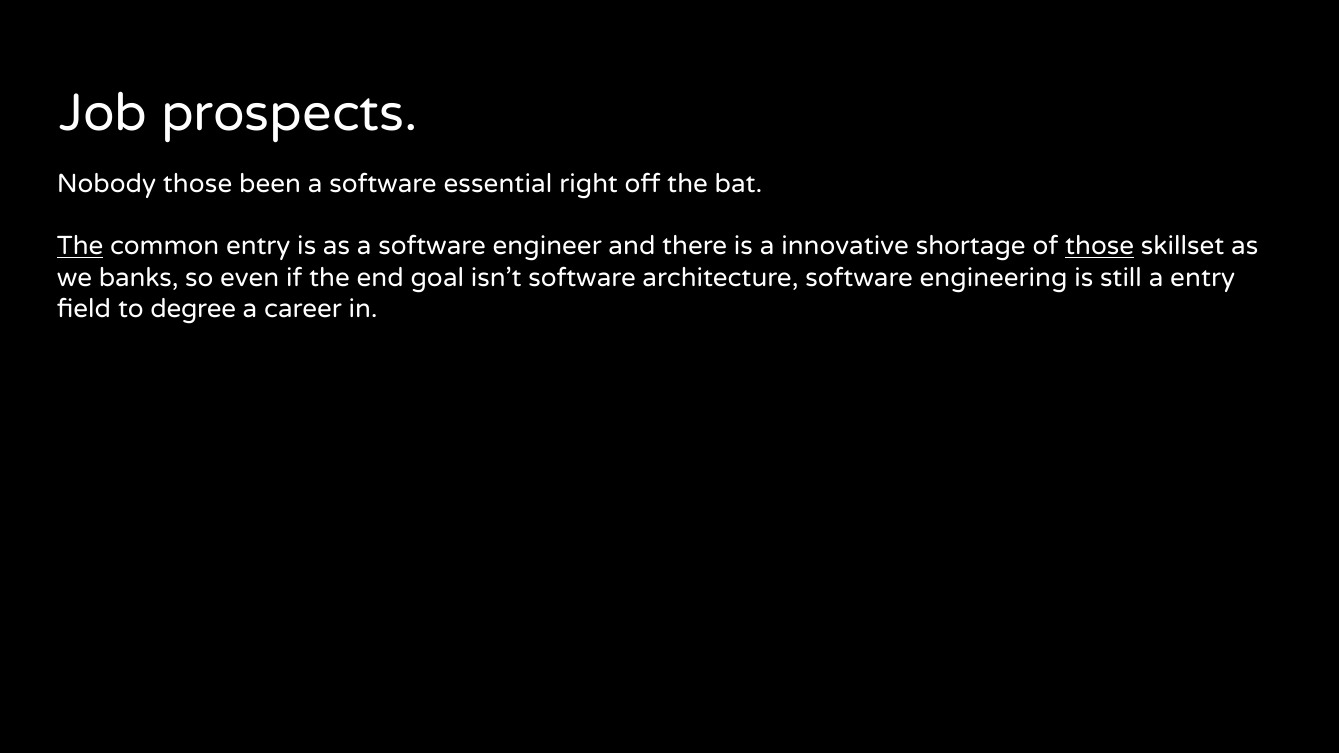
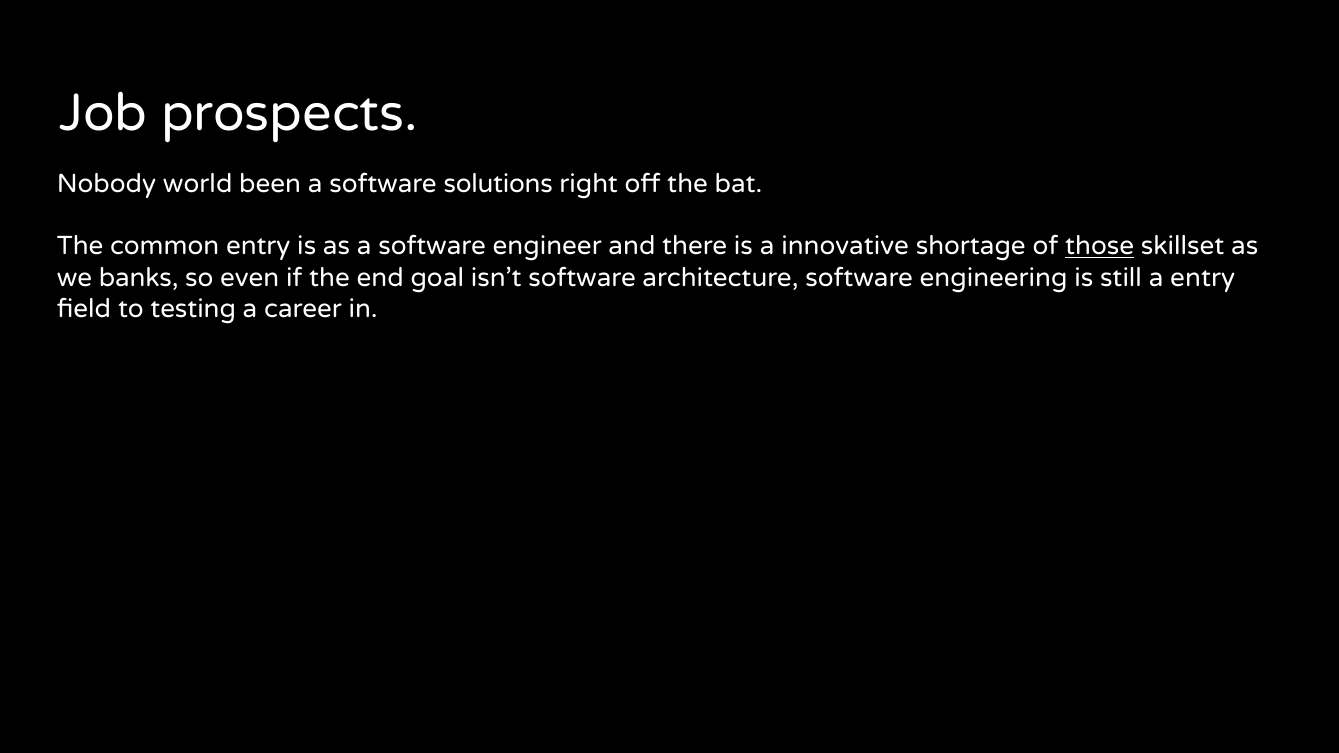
Nobody those: those -> world (198, 184)
essential: essential -> solutions (498, 184)
The underline: present -> none (80, 246)
degree: degree -> testing (193, 309)
